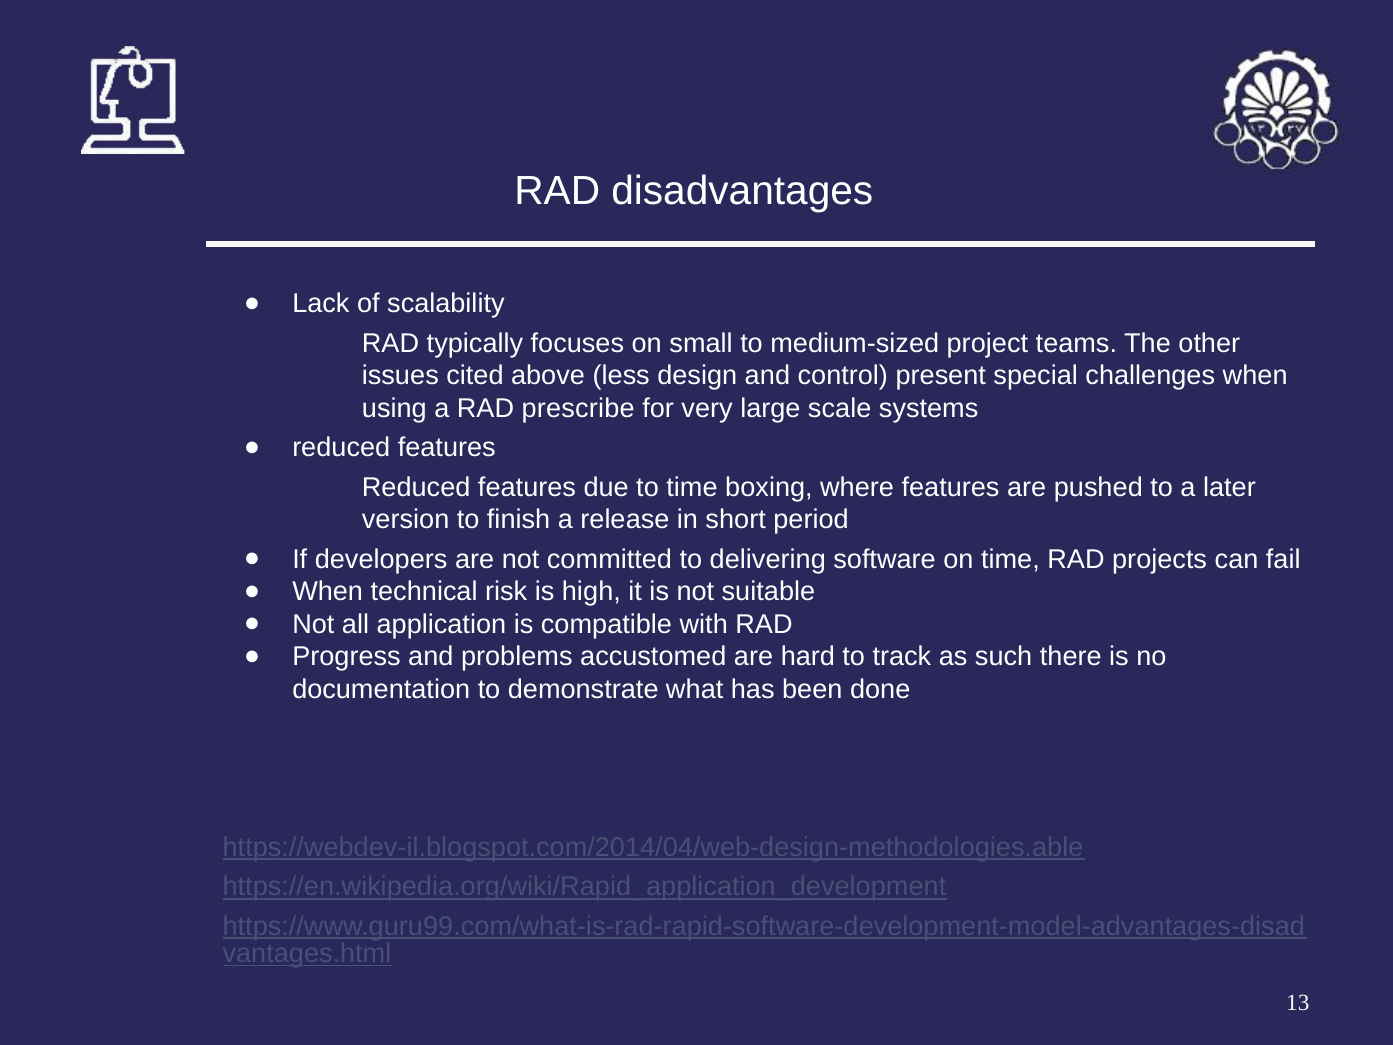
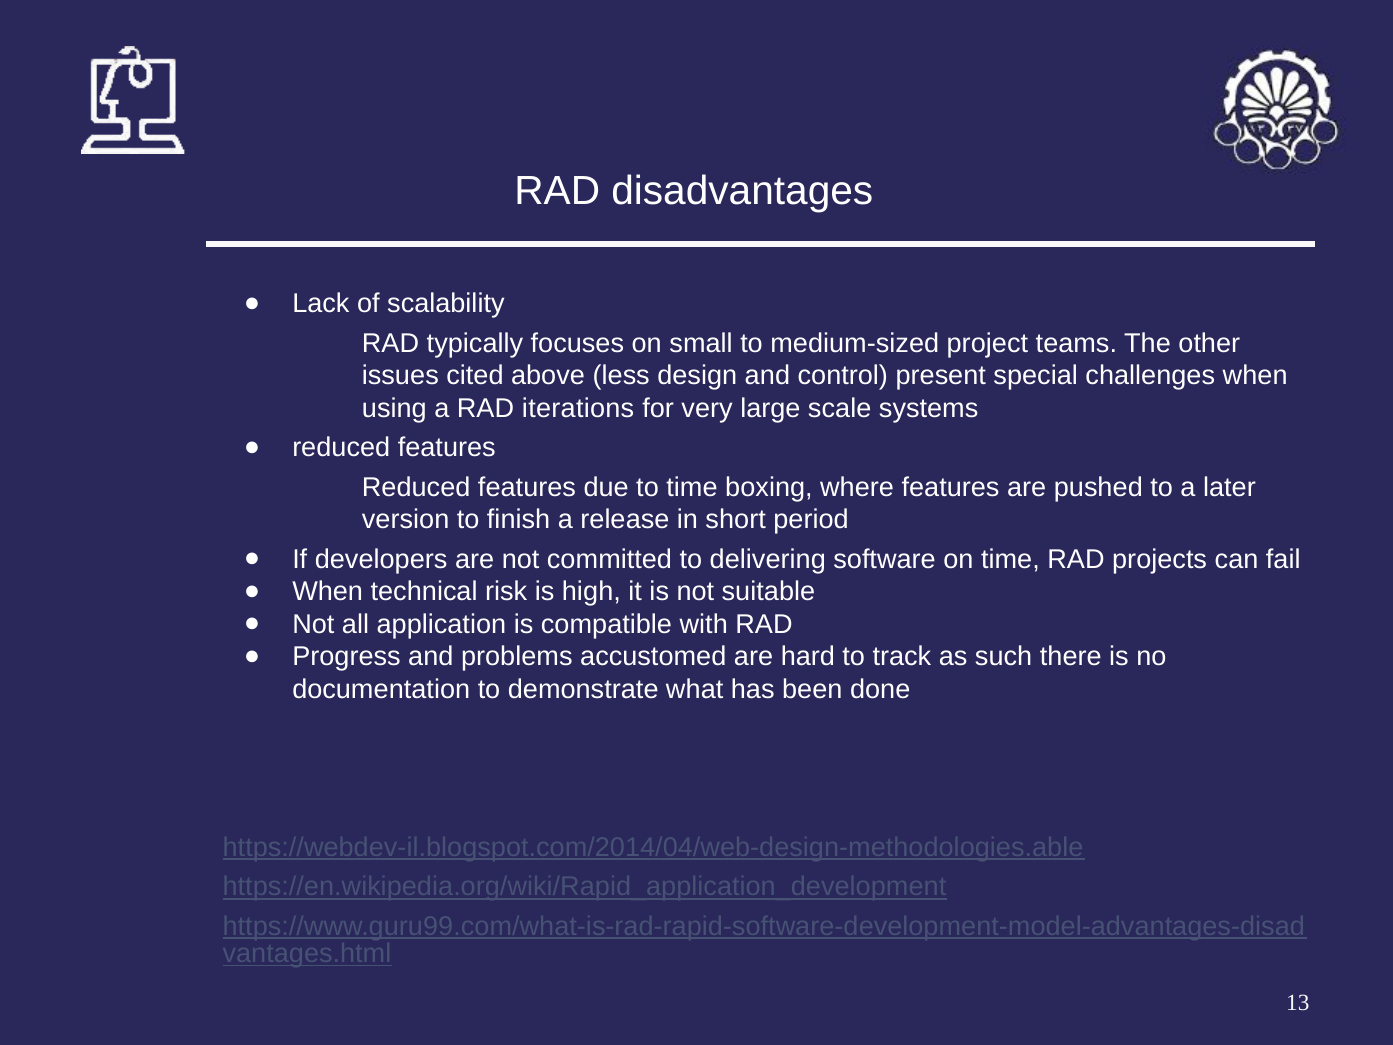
prescribe: prescribe -> iterations (578, 408)
